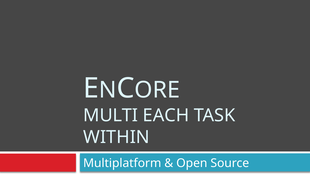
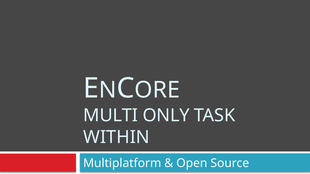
EACH: EACH -> ONLY (166, 116)
